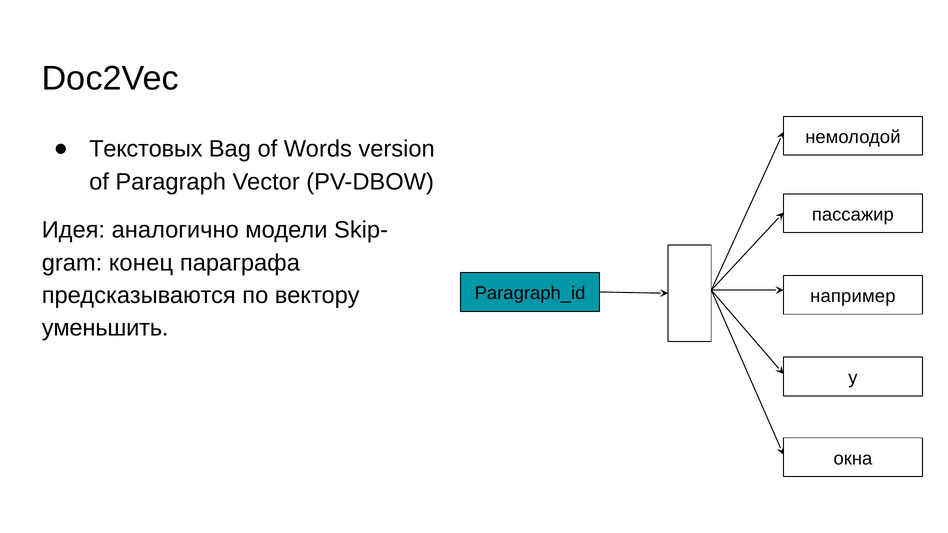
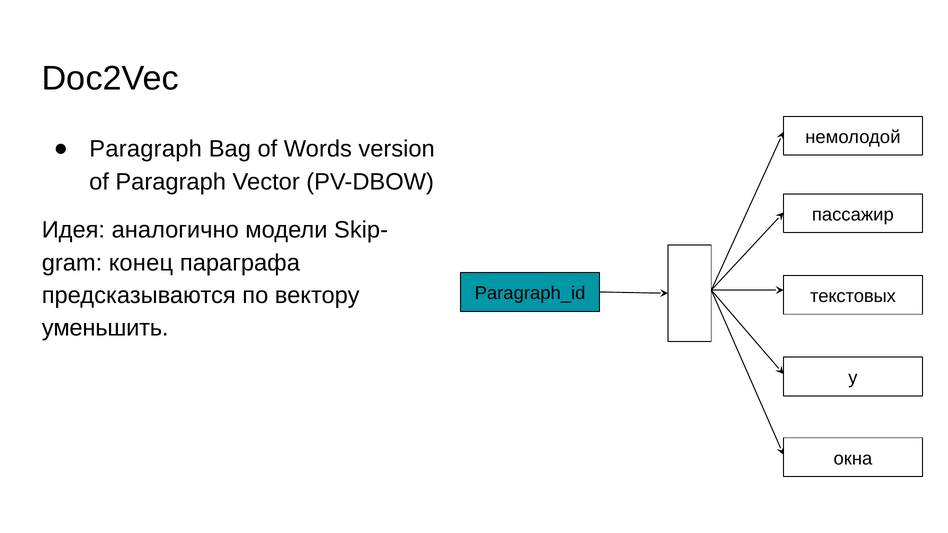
Текстовых: Текстовых -> Paragraph (146, 149)
например: например -> текстовых (853, 296)
